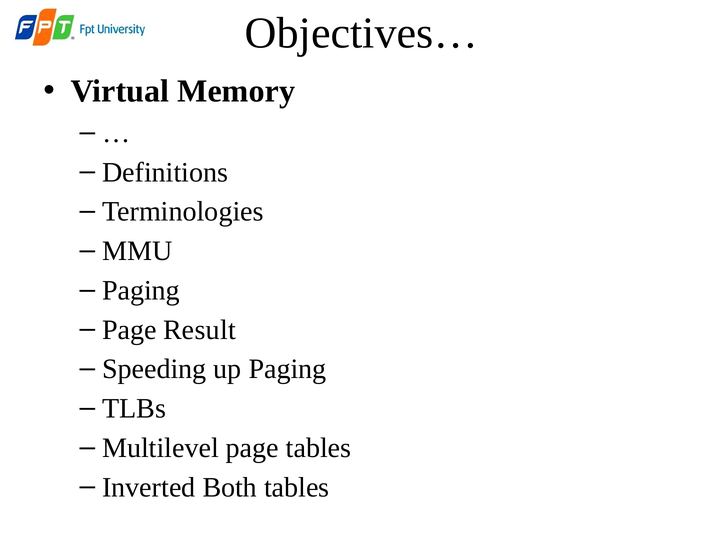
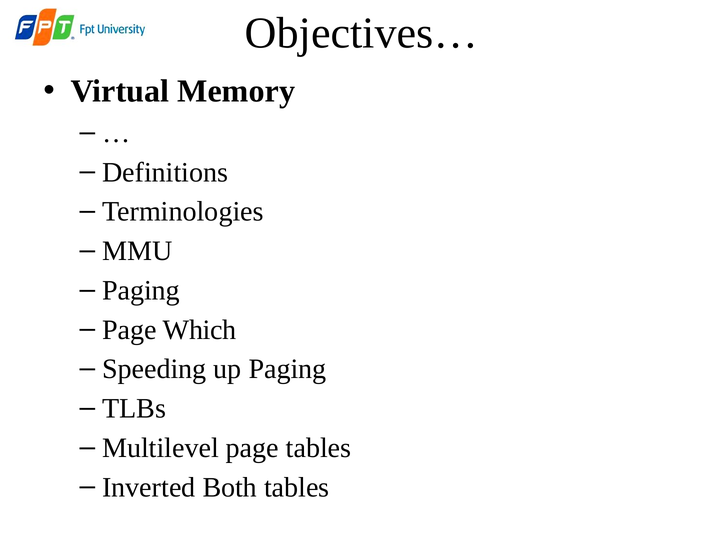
Result: Result -> Which (200, 330)
